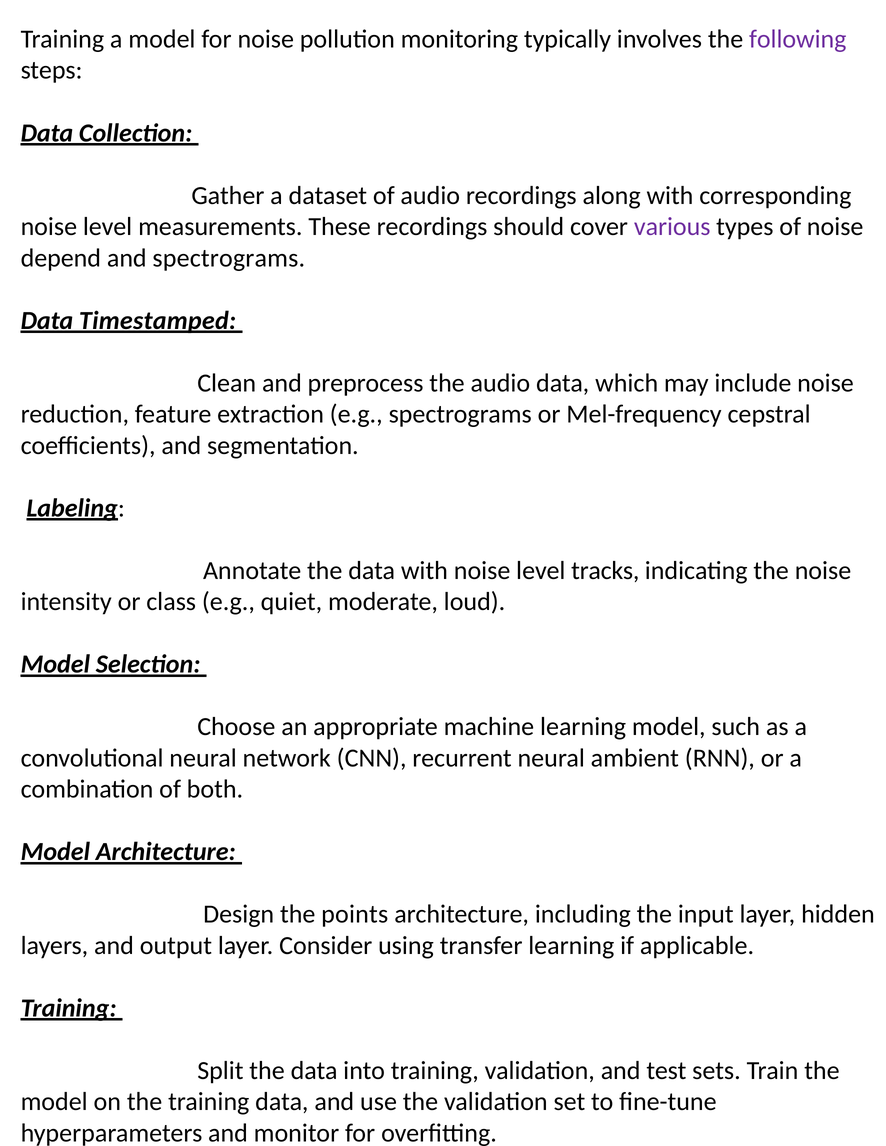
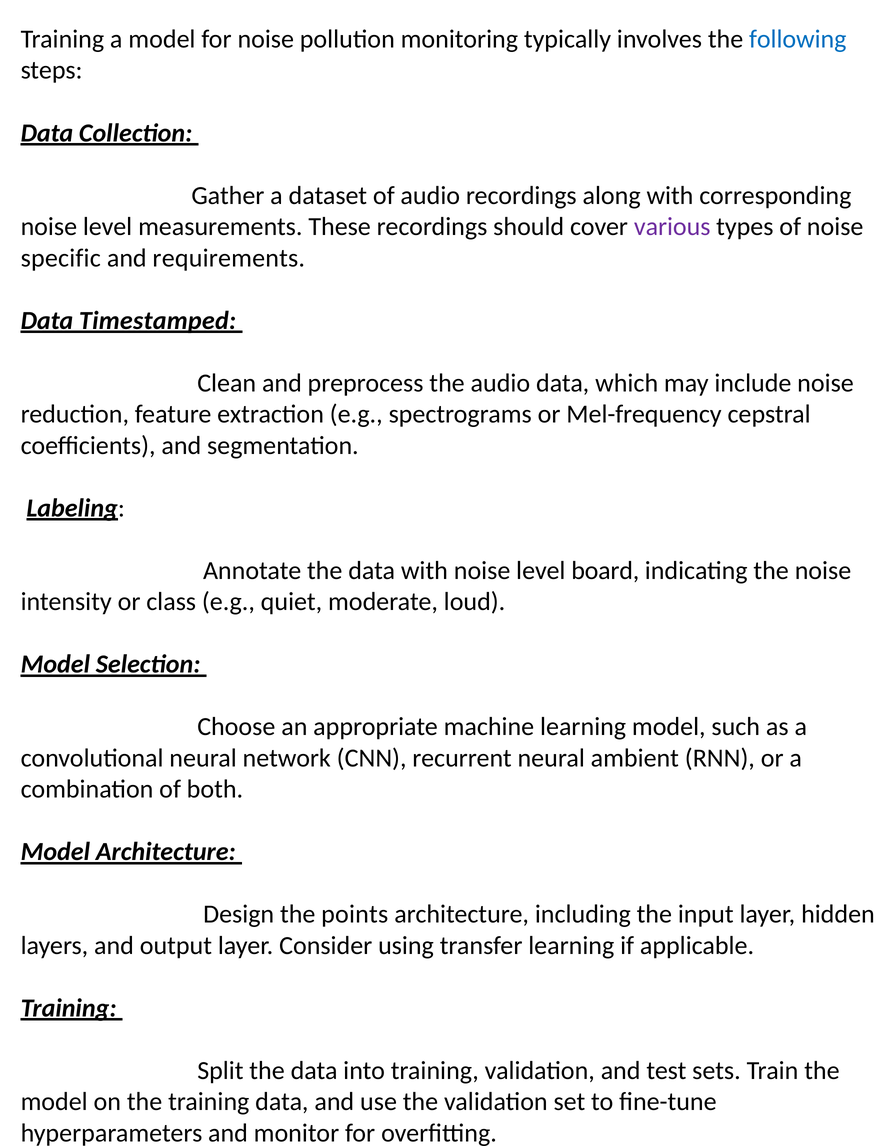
following colour: purple -> blue (798, 39)
depend: depend -> specific (61, 258)
and spectrograms: spectrograms -> requirements (229, 258)
tracks: tracks -> board (605, 571)
